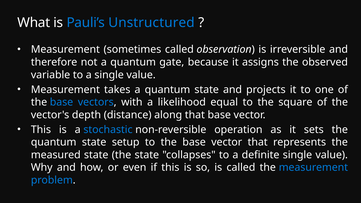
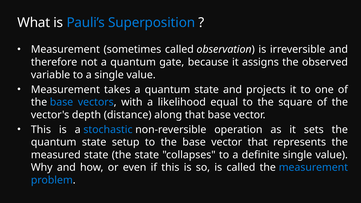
Unstructured: Unstructured -> Superposition (152, 23)
